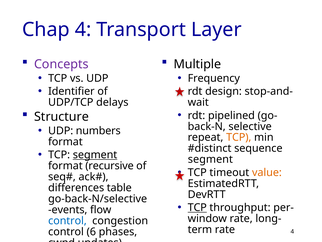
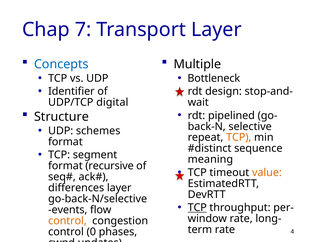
Chap 4: 4 -> 7 (83, 30)
Concepts colour: purple -> blue (61, 64)
Frequency: Frequency -> Bottleneck (214, 78)
delays: delays -> digital (112, 102)
numbers: numbers -> schemes (98, 131)
segment underline: present -> none (95, 155)
segment: segment -> meaning (210, 159)
differences table: table -> layer (119, 187)
control colour: blue -> orange (67, 220)
6: 6 -> 0 (91, 231)
